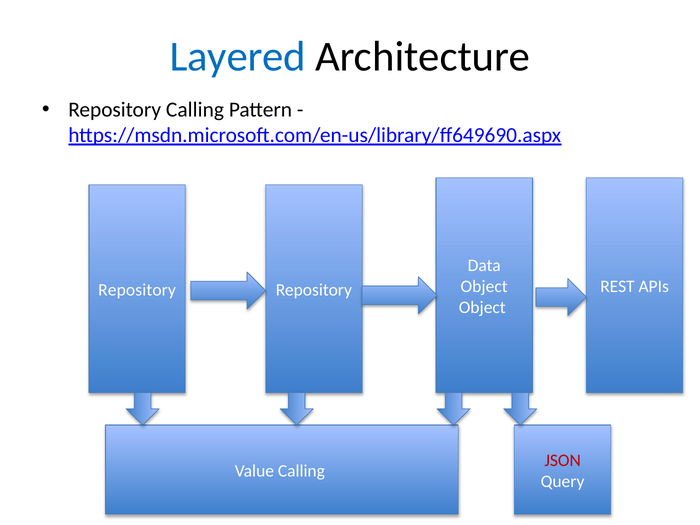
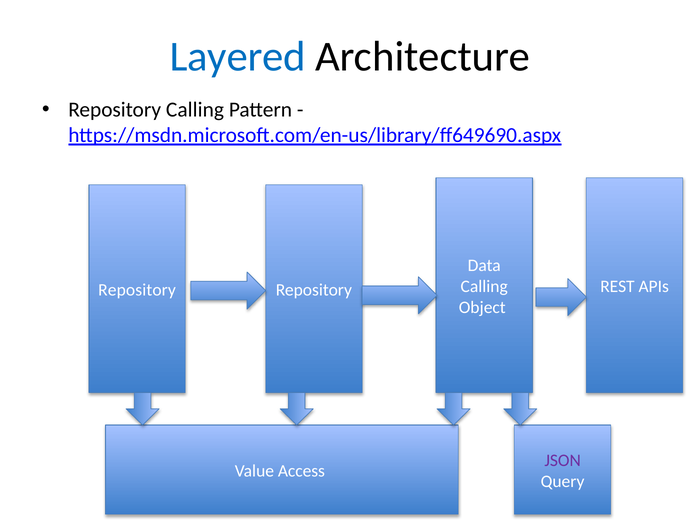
Object: Object -> Calling (484, 286)
JSON colour: red -> purple (563, 460)
Value Calling: Calling -> Access (301, 471)
